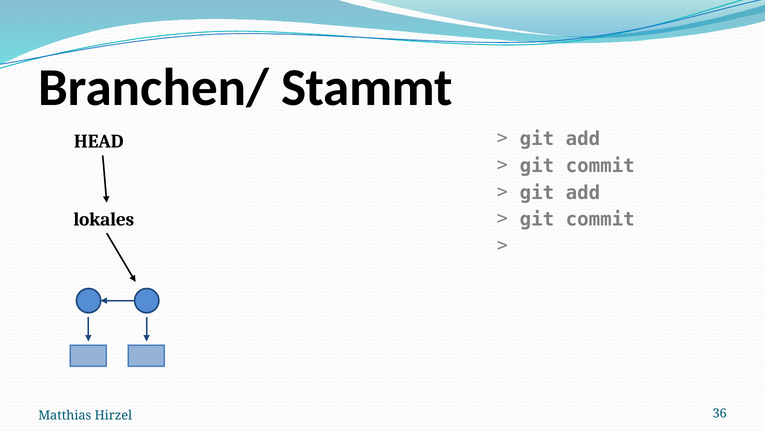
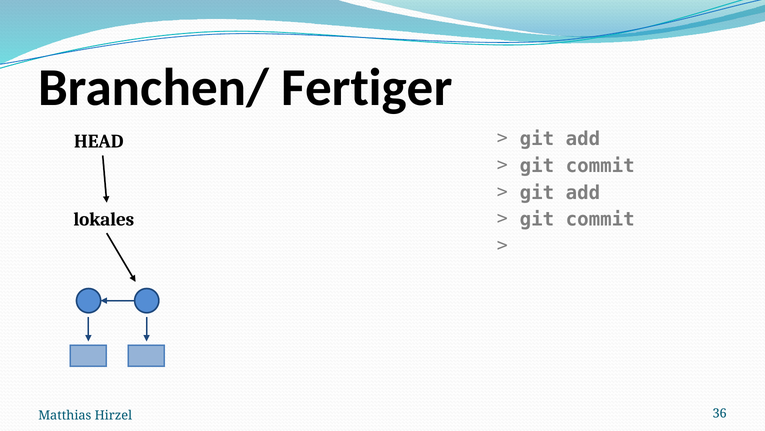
Stammt: Stammt -> Fertiger (367, 88)
